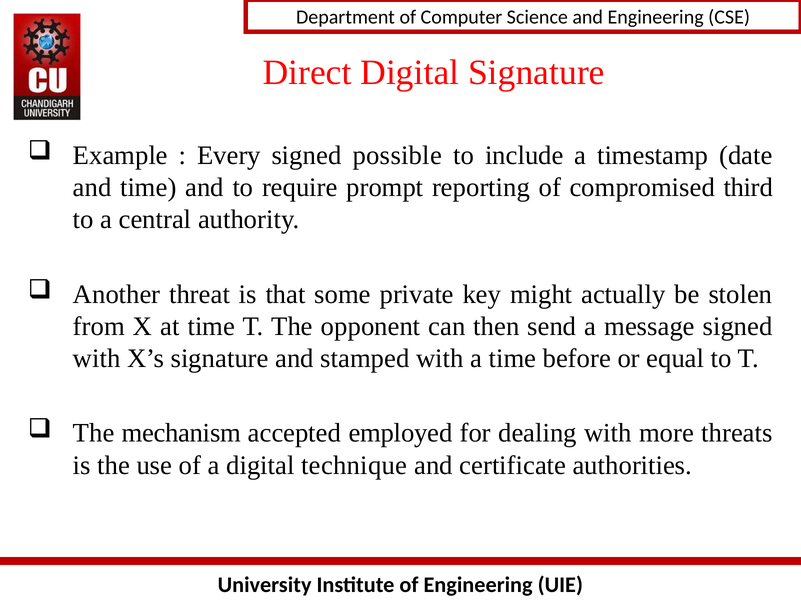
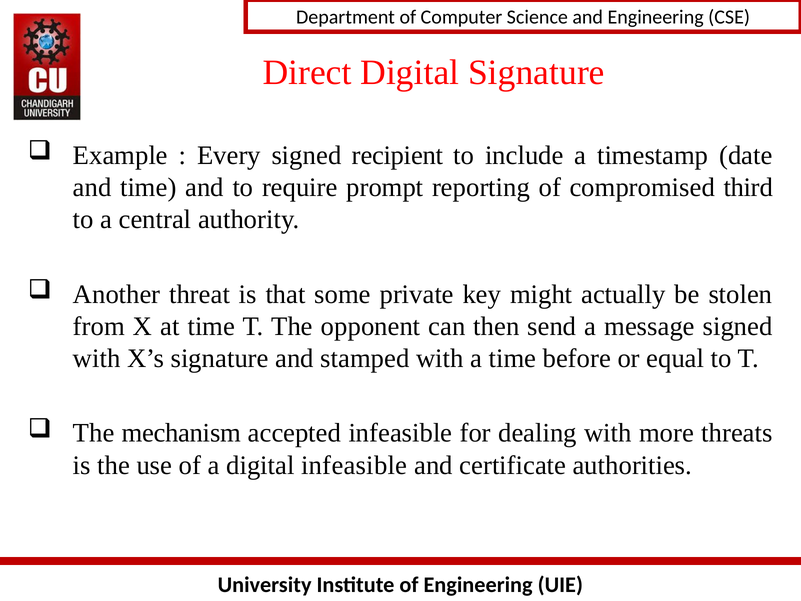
possible: possible -> recipient (398, 155)
accepted employed: employed -> infeasible (400, 433)
digital technique: technique -> infeasible (354, 465)
